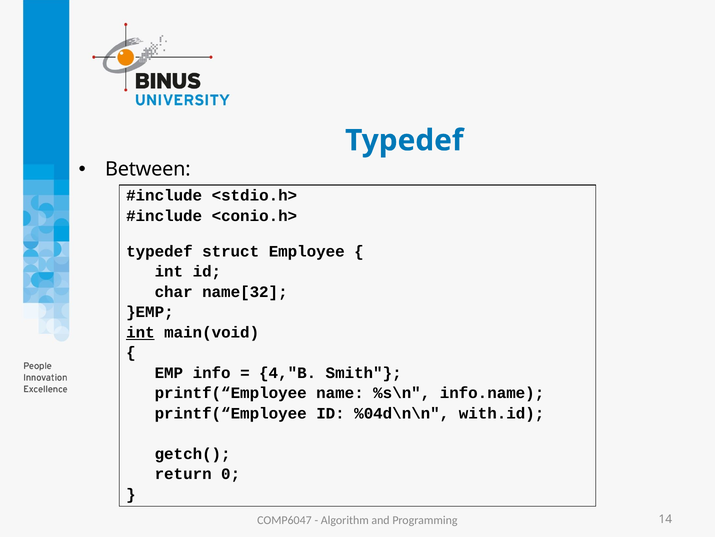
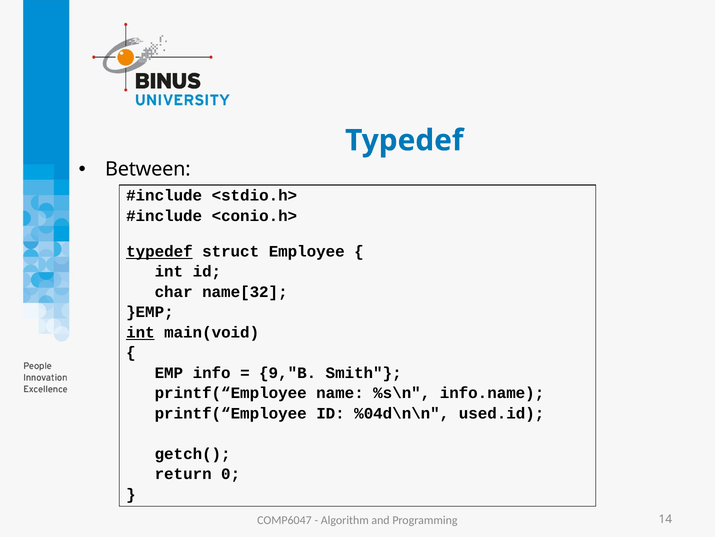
typedef underline: none -> present (159, 251)
4,"B: 4,"B -> 9,"B (288, 372)
with.id: with.id -> used.id (502, 413)
